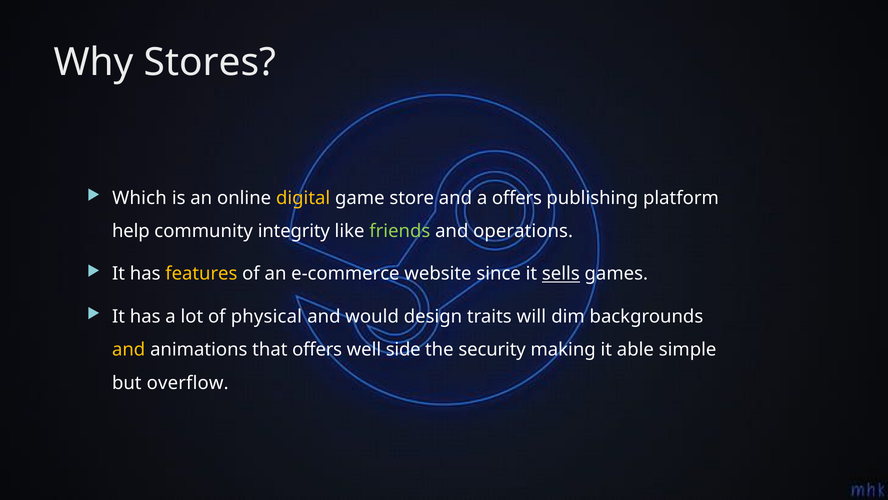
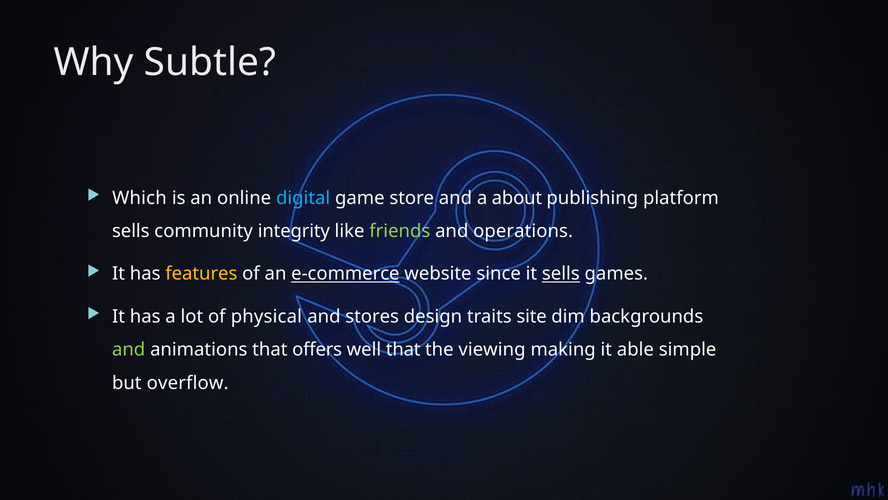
Stores: Stores -> Subtle (210, 62)
digital colour: yellow -> light blue (303, 198)
a offers: offers -> about (517, 198)
help: help -> sells (131, 231)
e-commerce underline: none -> present (345, 274)
would: would -> stores (372, 316)
will: will -> site (532, 316)
and colour: yellow -> light green (129, 349)
well side: side -> that (403, 349)
security: security -> viewing (492, 349)
